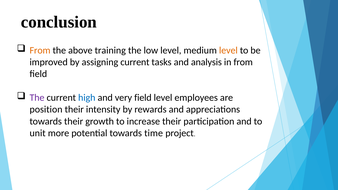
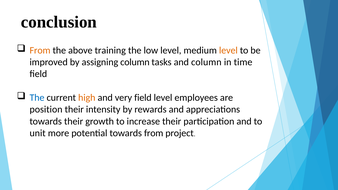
assigning current: current -> column (135, 62)
and analysis: analysis -> column (206, 62)
in from: from -> time (243, 62)
The colour: purple -> blue (37, 98)
high colour: blue -> orange (87, 98)
towards time: time -> from (154, 133)
